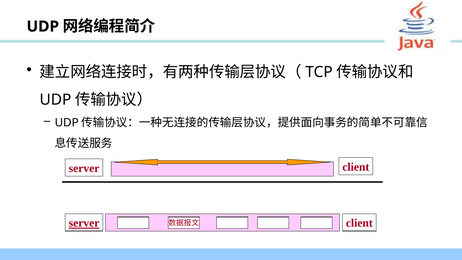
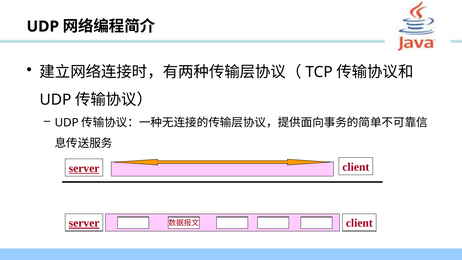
server underline: none -> present (84, 168)
